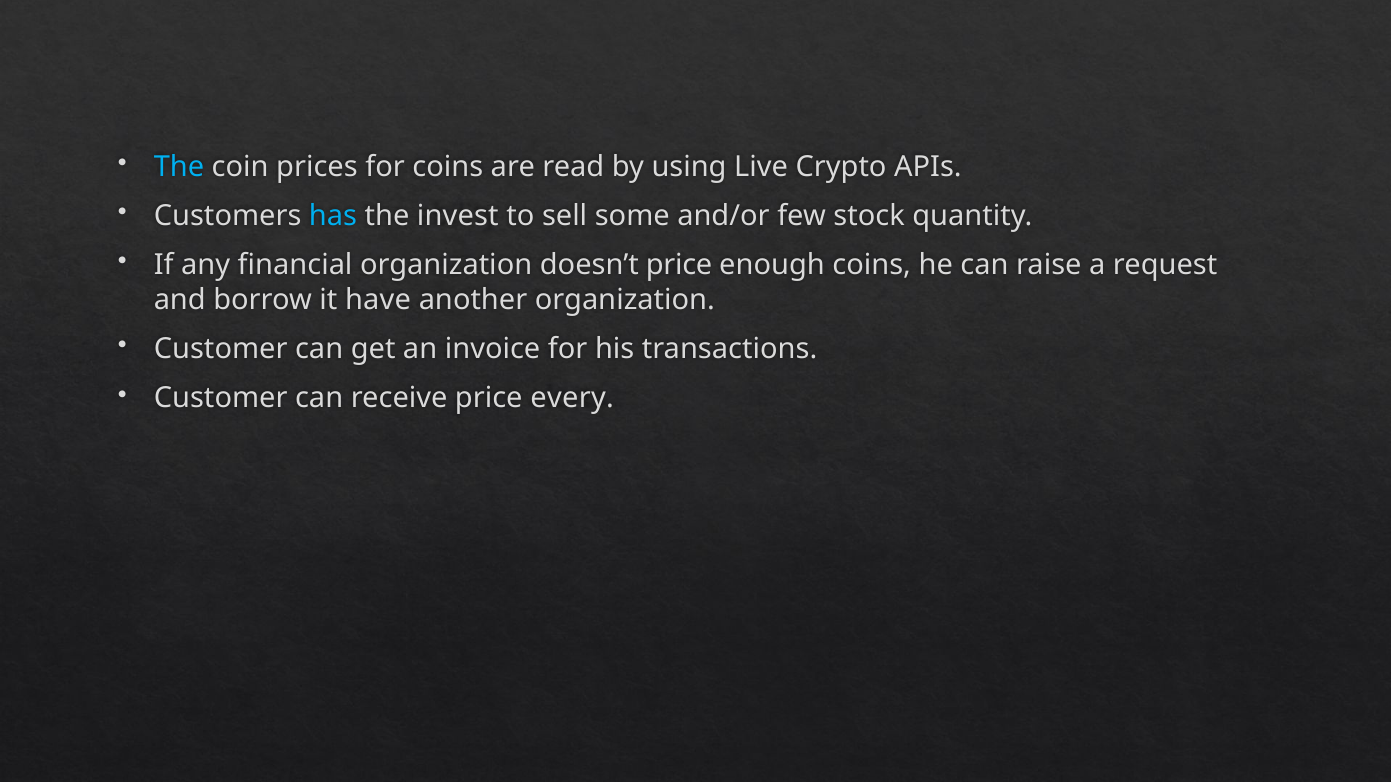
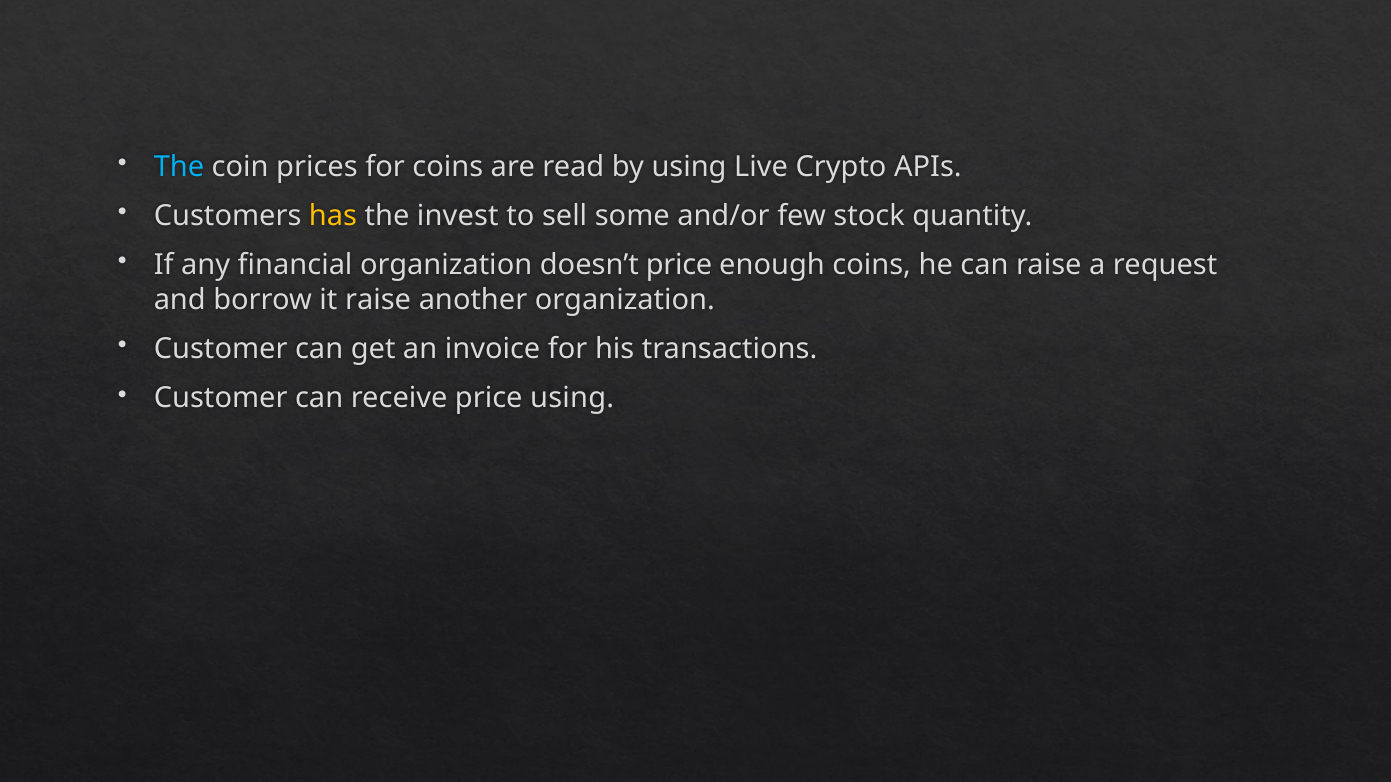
has colour: light blue -> yellow (333, 216)
it have: have -> raise (378, 300)
price every: every -> using (572, 399)
